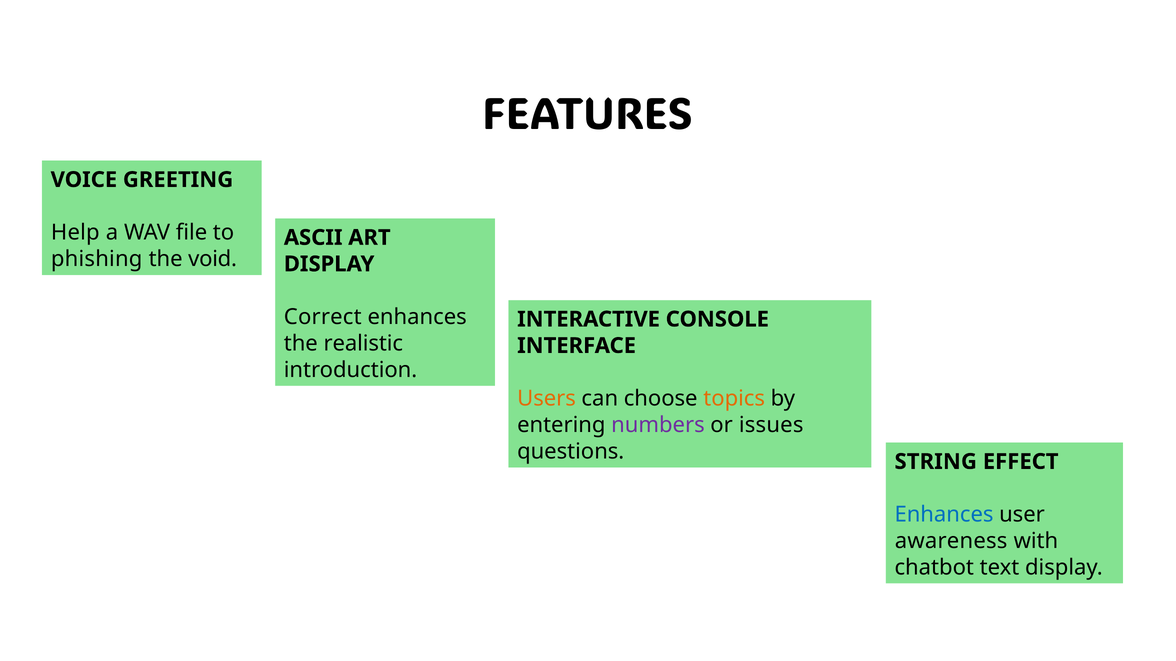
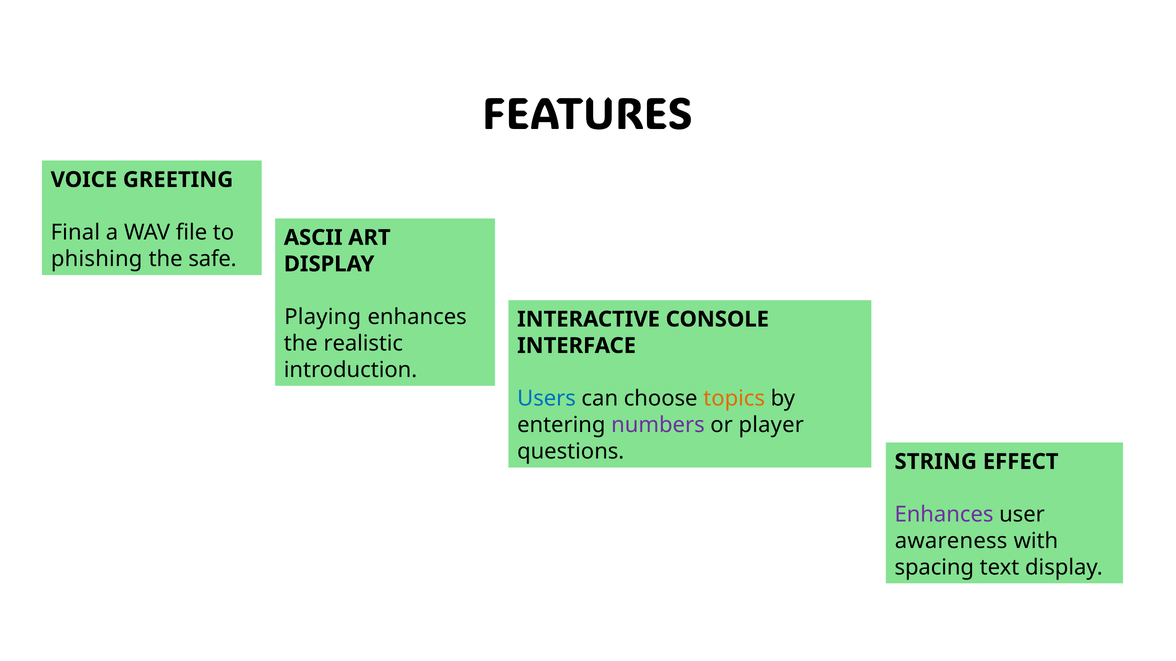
Help: Help -> Final (75, 233)
void: void -> safe (213, 259)
Correct: Correct -> Playing (323, 317)
Users colour: orange -> blue (547, 399)
issues: issues -> player (771, 425)
Enhances colour: blue -> purple (944, 515)
chatbot: chatbot -> spacing (934, 568)
